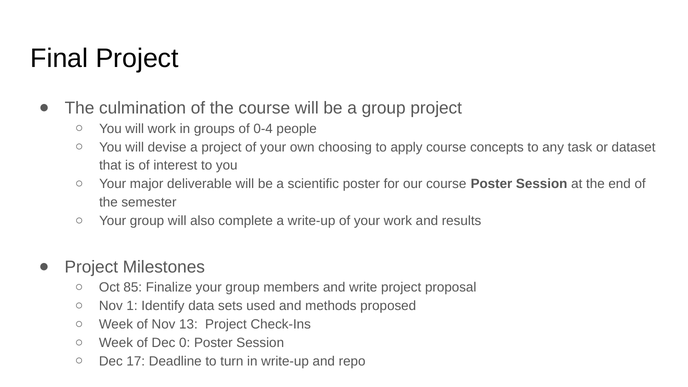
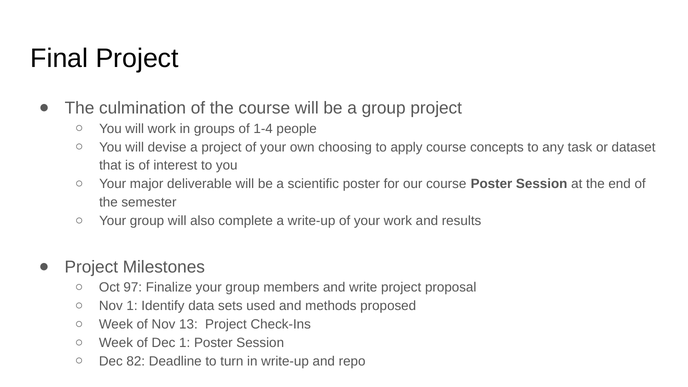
0-4: 0-4 -> 1-4 (263, 129)
85: 85 -> 97 (133, 287)
Dec 0: 0 -> 1 (185, 343)
17: 17 -> 82 (136, 361)
